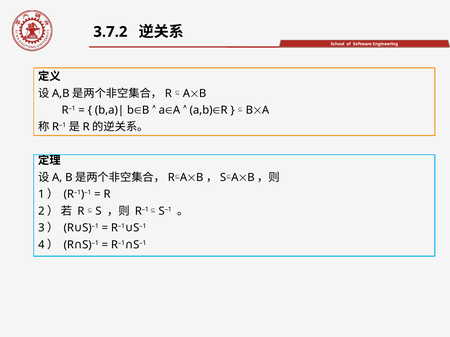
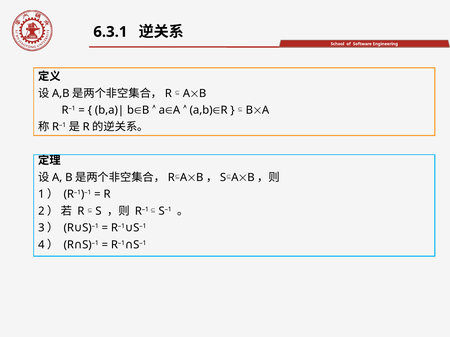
3.7.2: 3.7.2 -> 6.3.1 (110, 32)
